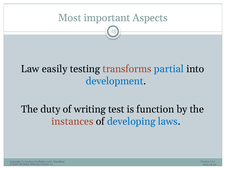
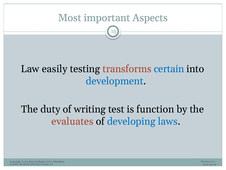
partial: partial -> certain (169, 69)
instances: instances -> evaluates (72, 121)
